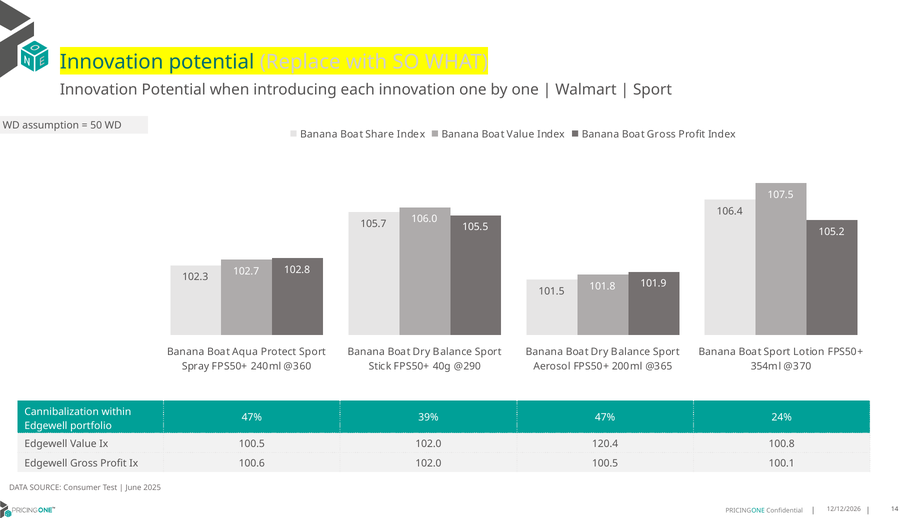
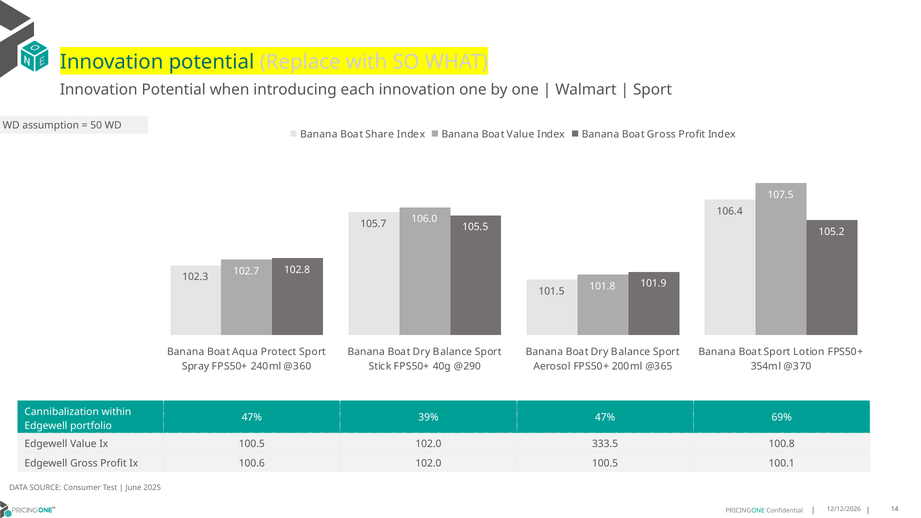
24%: 24% -> 69% (782, 418)
120.4: 120.4 -> 333.5 (605, 444)
